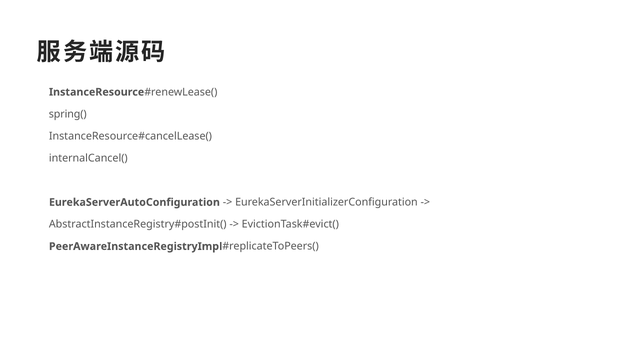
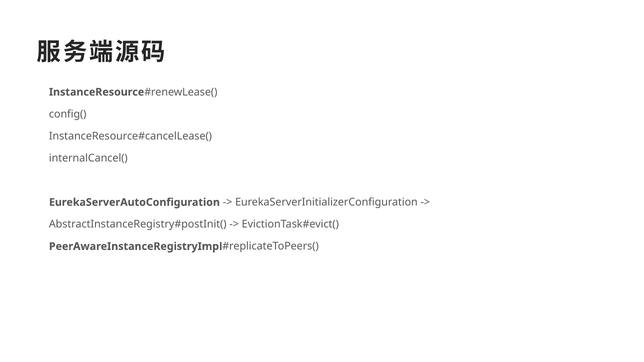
spring(: spring( -> config( (68, 114)
